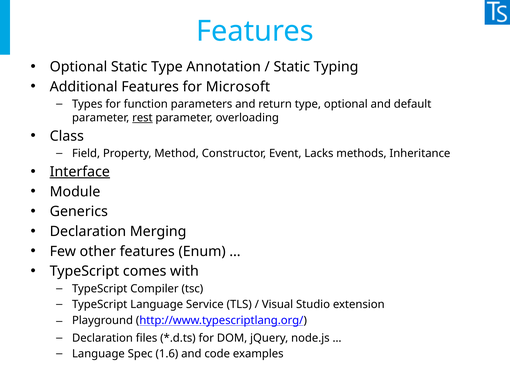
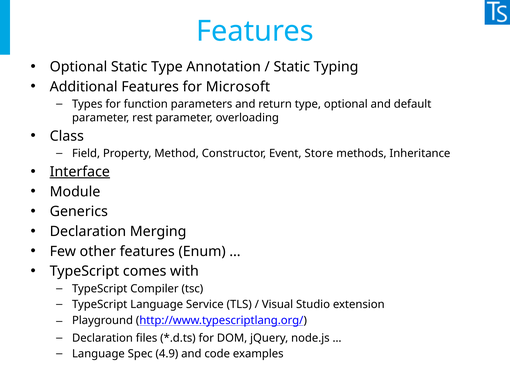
rest underline: present -> none (142, 118)
Lacks: Lacks -> Store (319, 153)
1.6: 1.6 -> 4.9 (167, 353)
